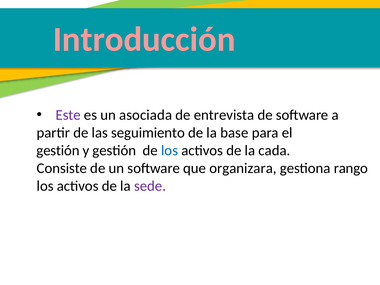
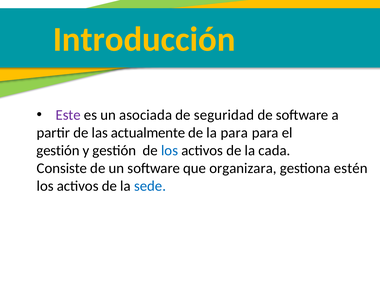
Introducción colour: pink -> yellow (144, 39)
entrevista: entrevista -> seguridad (224, 115)
seguimiento: seguimiento -> actualmente (148, 133)
la base: base -> para (234, 133)
rango: rango -> estén (351, 168)
sede colour: purple -> blue (150, 186)
